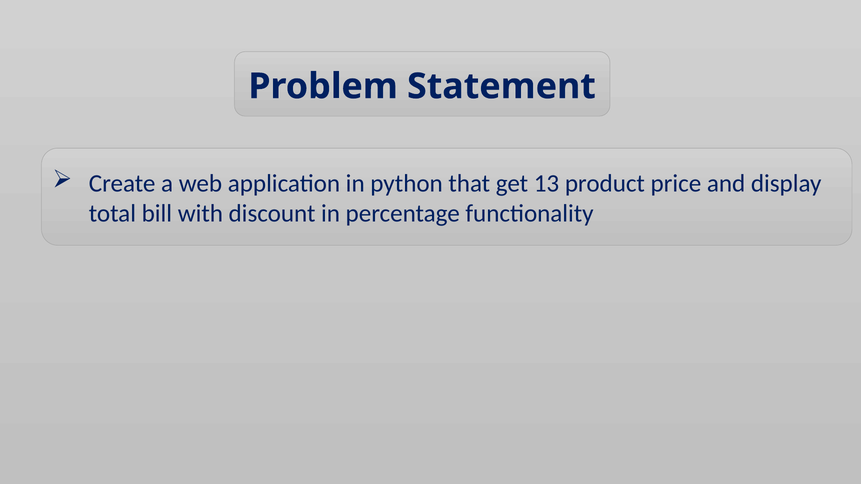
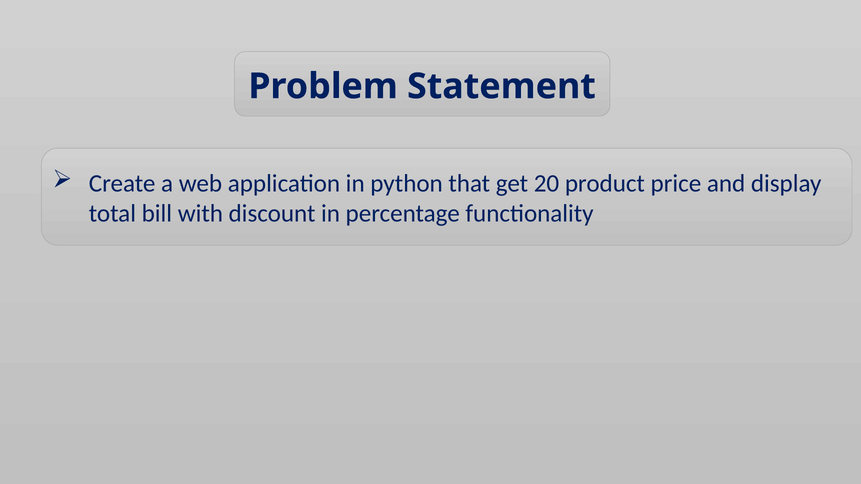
13: 13 -> 20 (546, 184)
